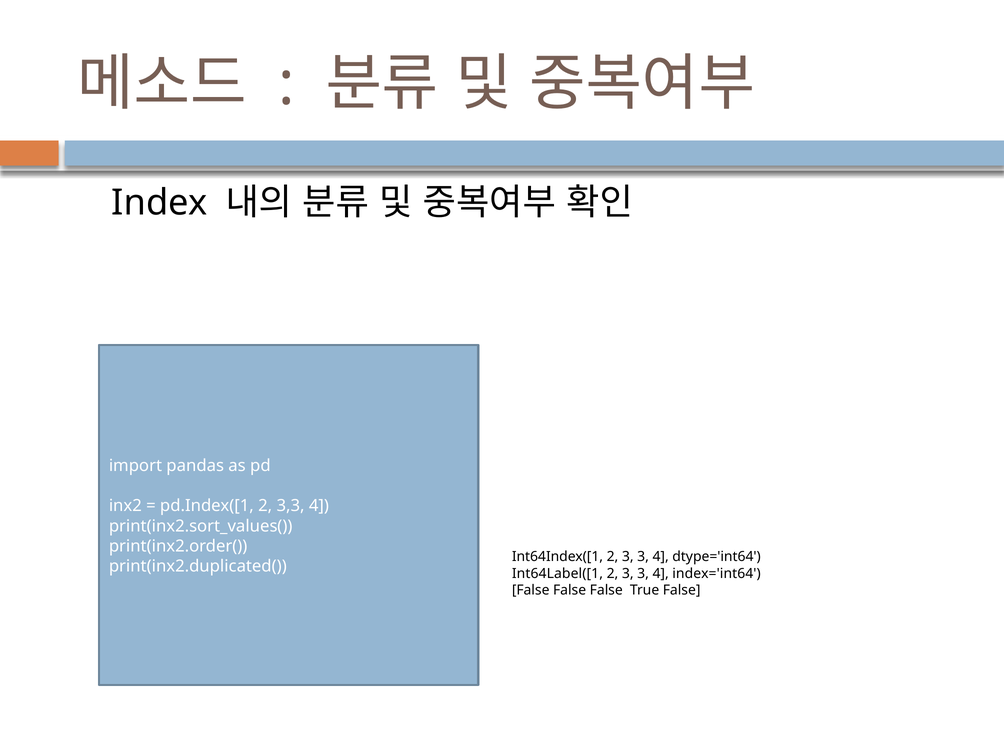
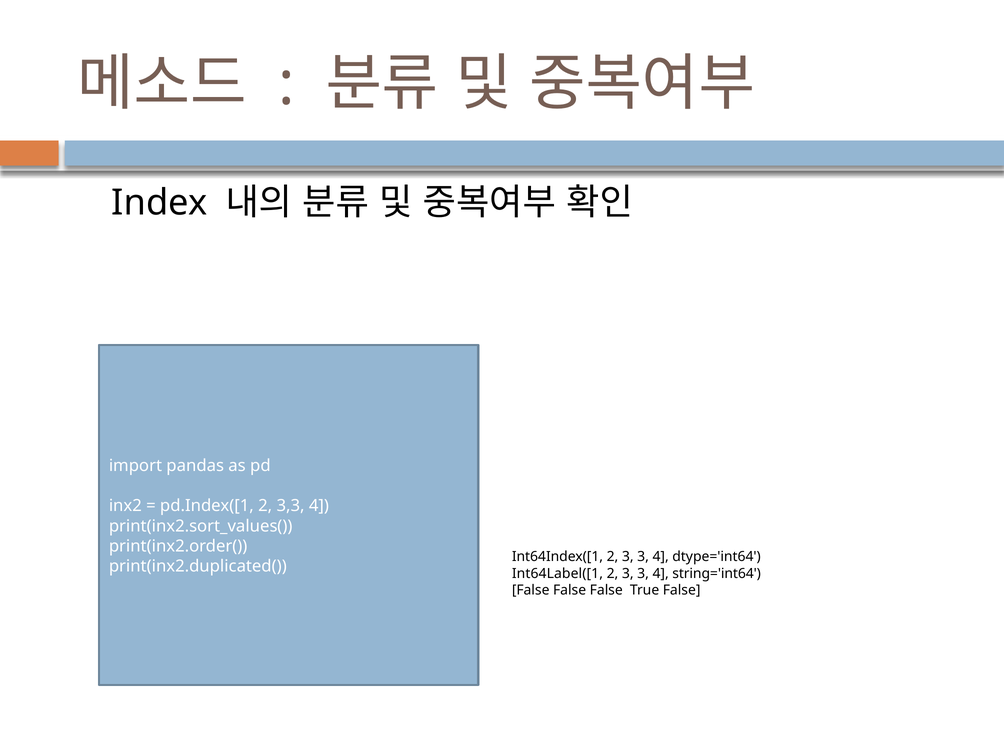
index='int64: index='int64 -> string='int64 (717, 574)
